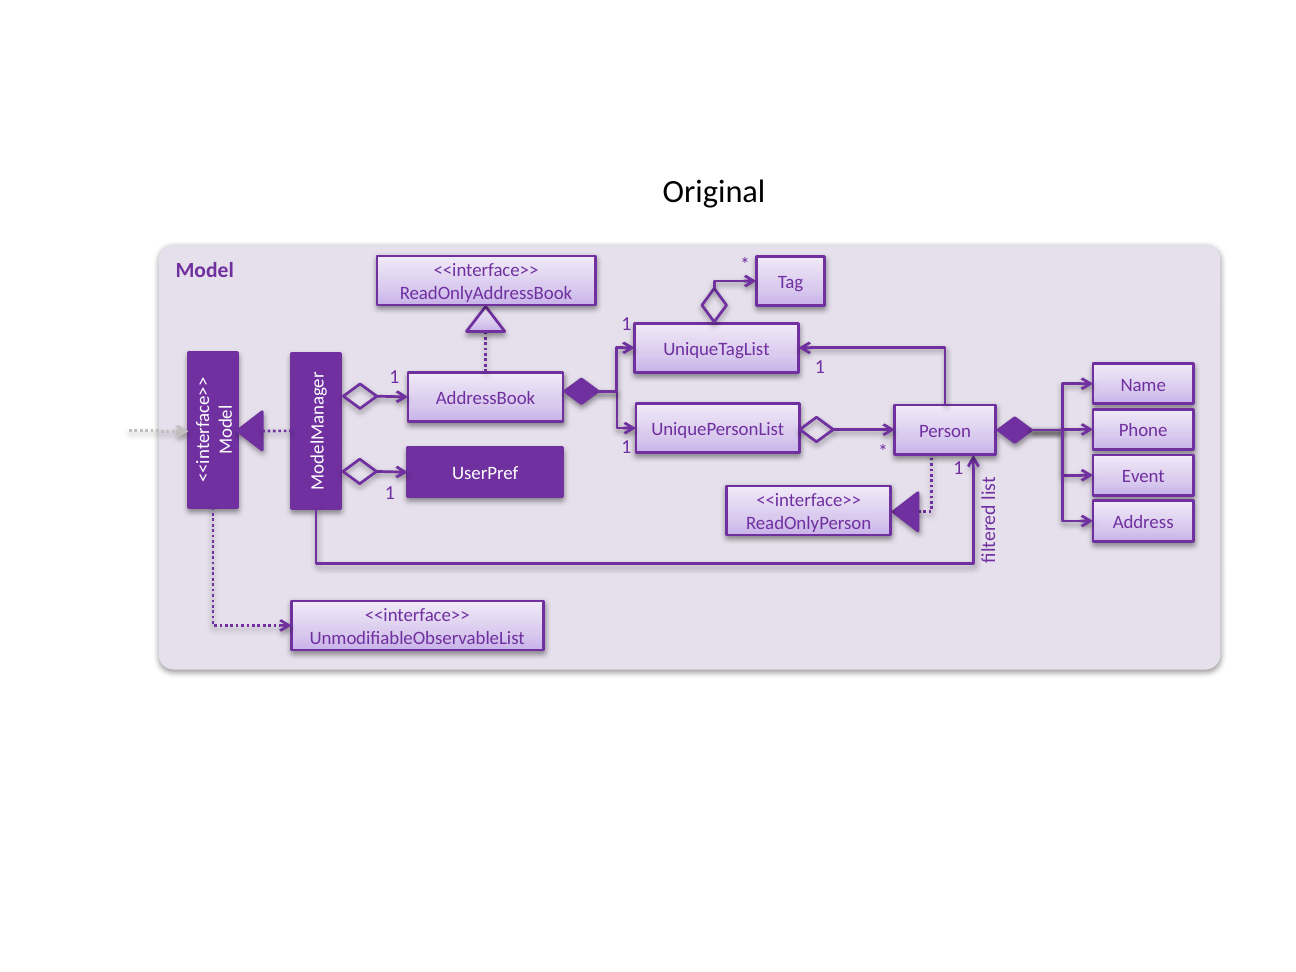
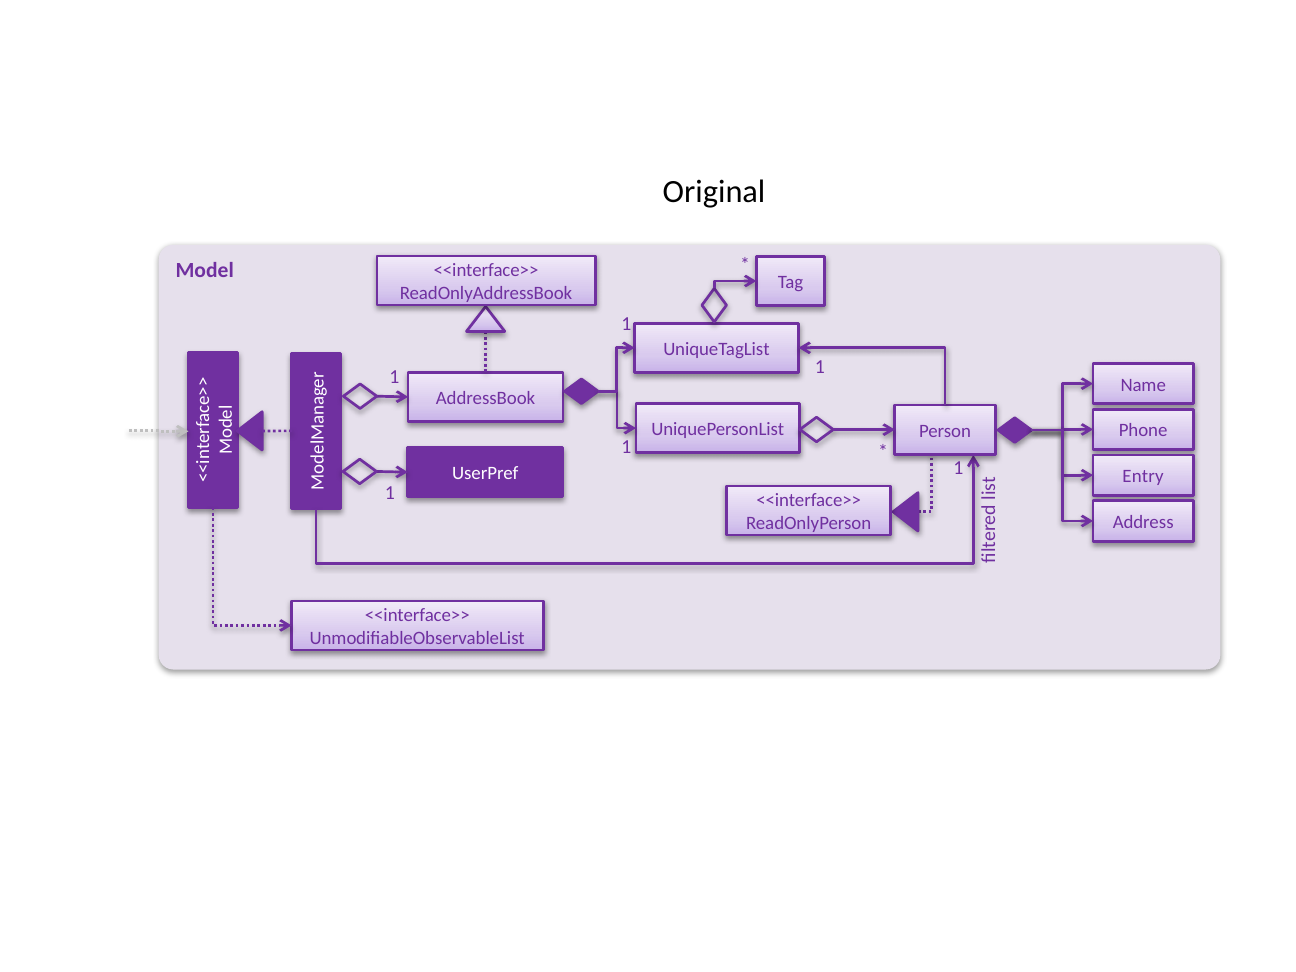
Event: Event -> Entry (1143, 477)
